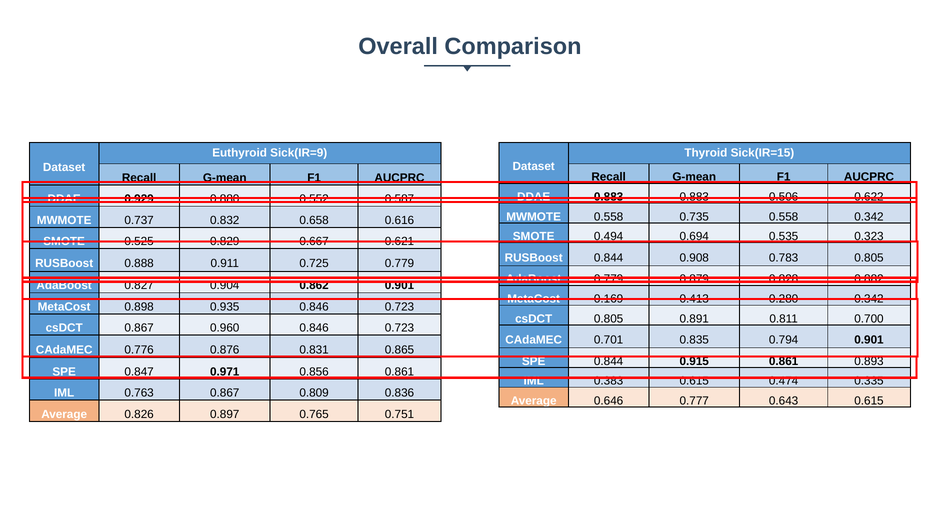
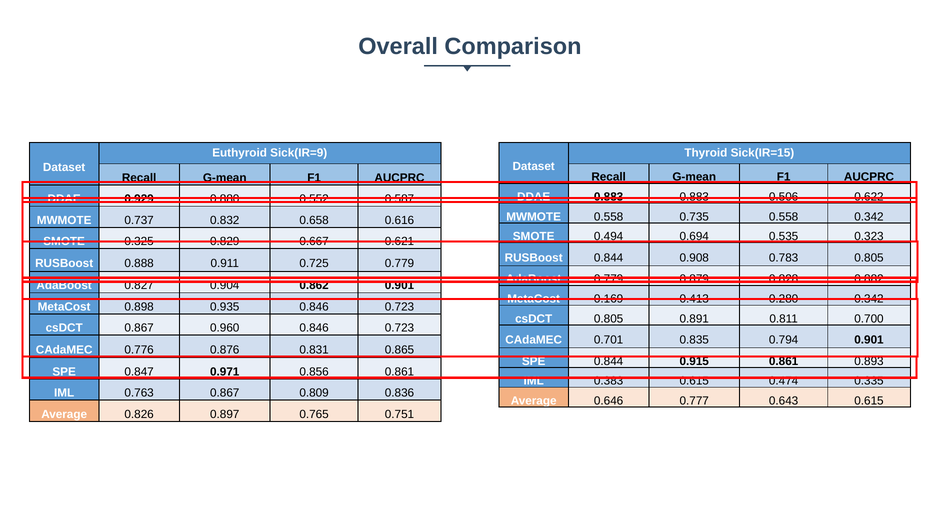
0.525: 0.525 -> 0.325 (139, 241)
